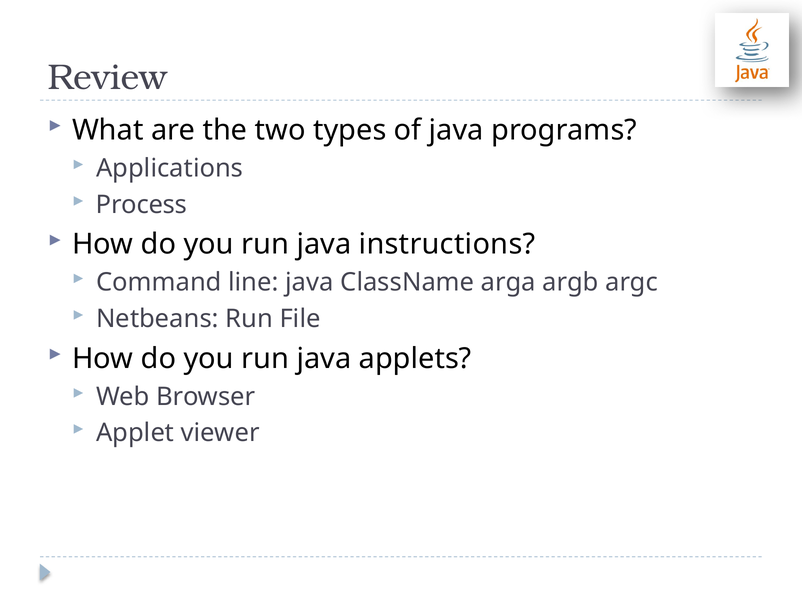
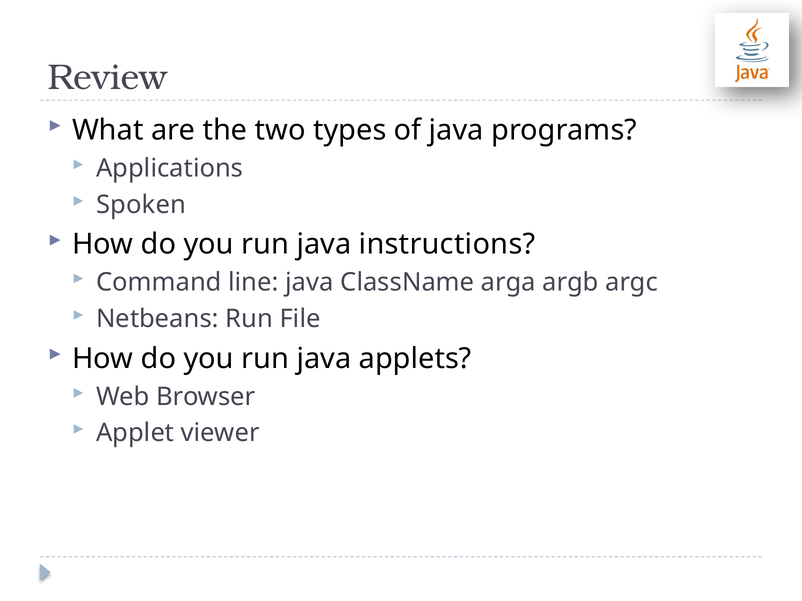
Process: Process -> Spoken (141, 205)
